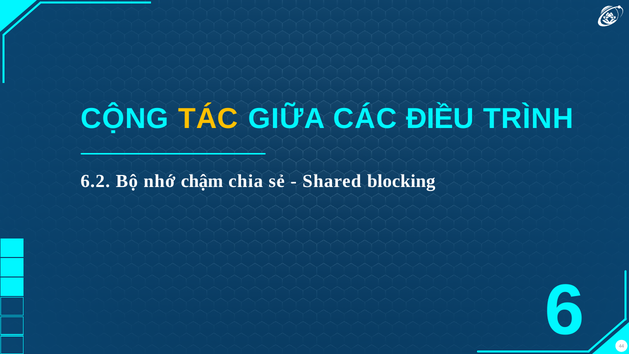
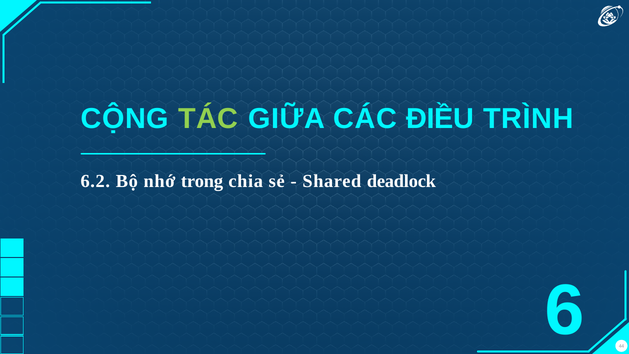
TÁC colour: yellow -> light green (208, 118)
chậm: chậm -> trong (202, 181)
blocking: blocking -> deadlock (401, 181)
